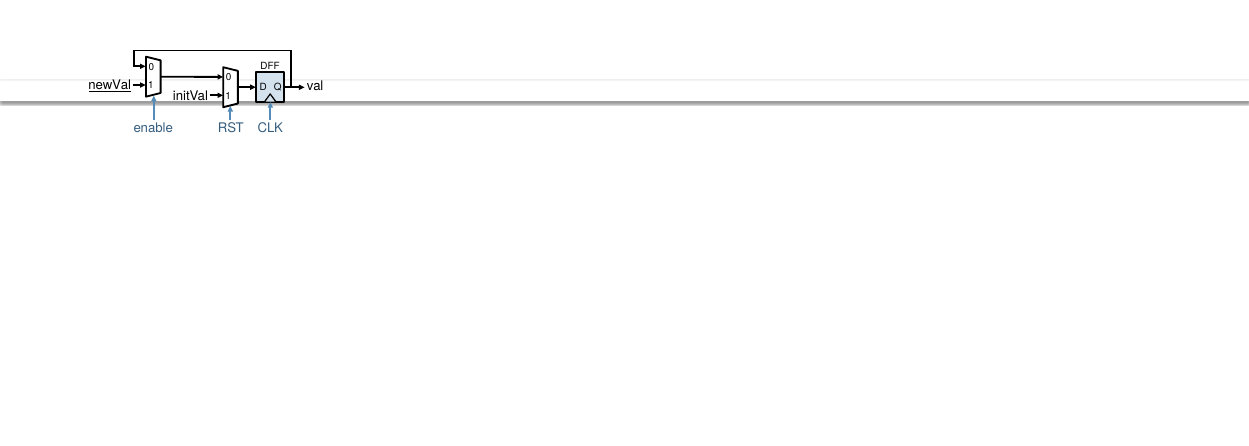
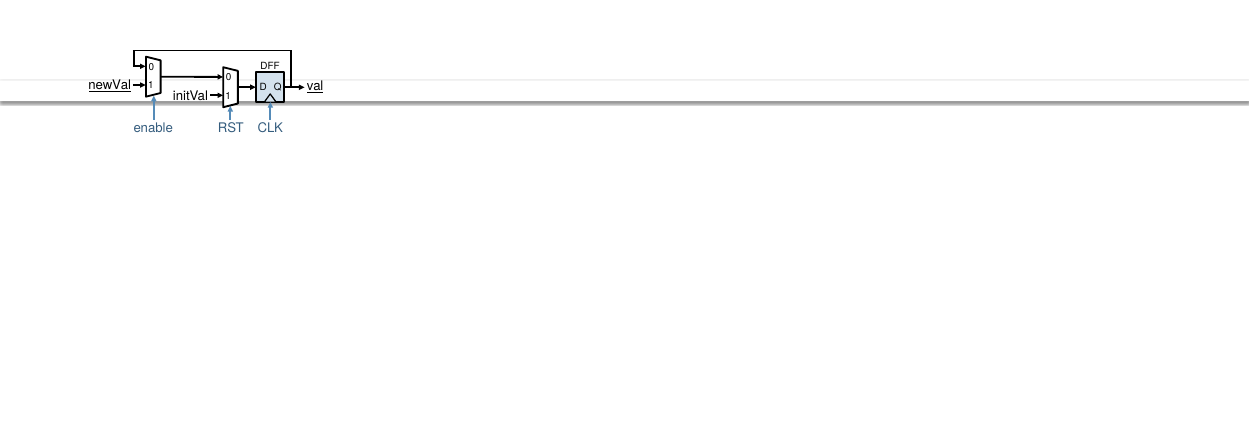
val underline: none -> present (315, 86)
